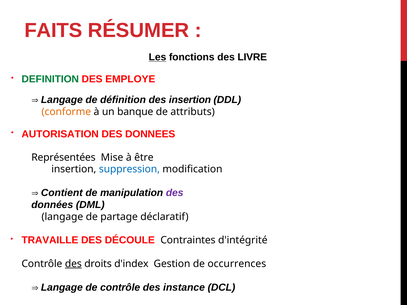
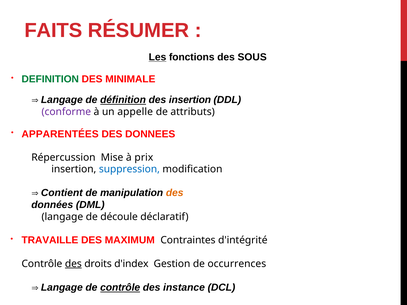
LIVRE: LIVRE -> SOUS (252, 57)
EMPLOYE: EMPLOYE -> MINIMALE (130, 79)
définition underline: none -> present (123, 100)
conforme colour: orange -> purple (66, 112)
banque: banque -> appelle (135, 112)
AUTORISATION: AUTORISATION -> APPARENTÉES (60, 134)
Représentées: Représentées -> Répercussion (63, 158)
être: être -> prix (144, 158)
des colour: purple -> orange (175, 193)
partage: partage -> découle (119, 217)
DÉCOULE: DÉCOULE -> MAXIMUM (130, 240)
contrôle underline: none -> present (120, 288)
